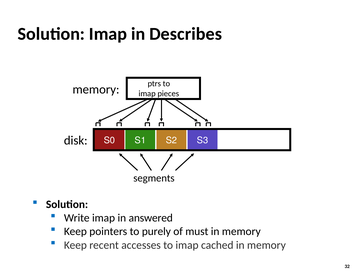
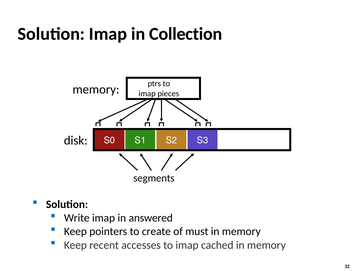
Describes: Describes -> Collection (186, 34)
purely: purely -> create (156, 231)
